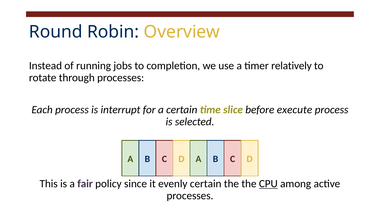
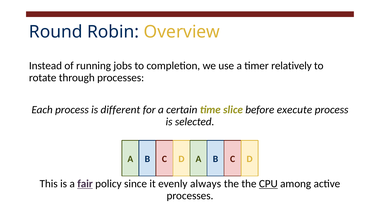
interrupt: interrupt -> different (120, 110)
fair underline: none -> present (85, 183)
evenly certain: certain -> always (206, 183)
